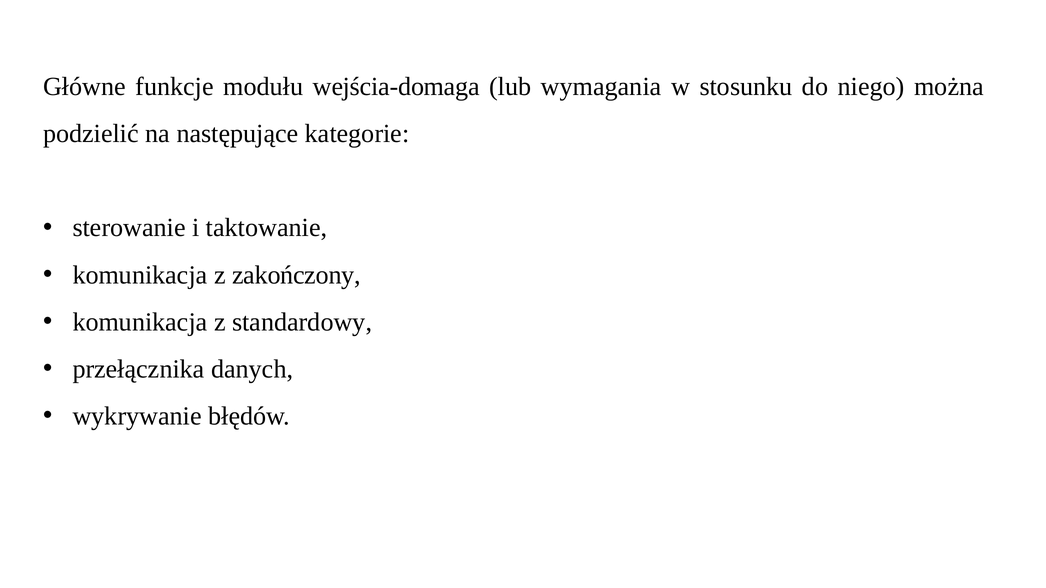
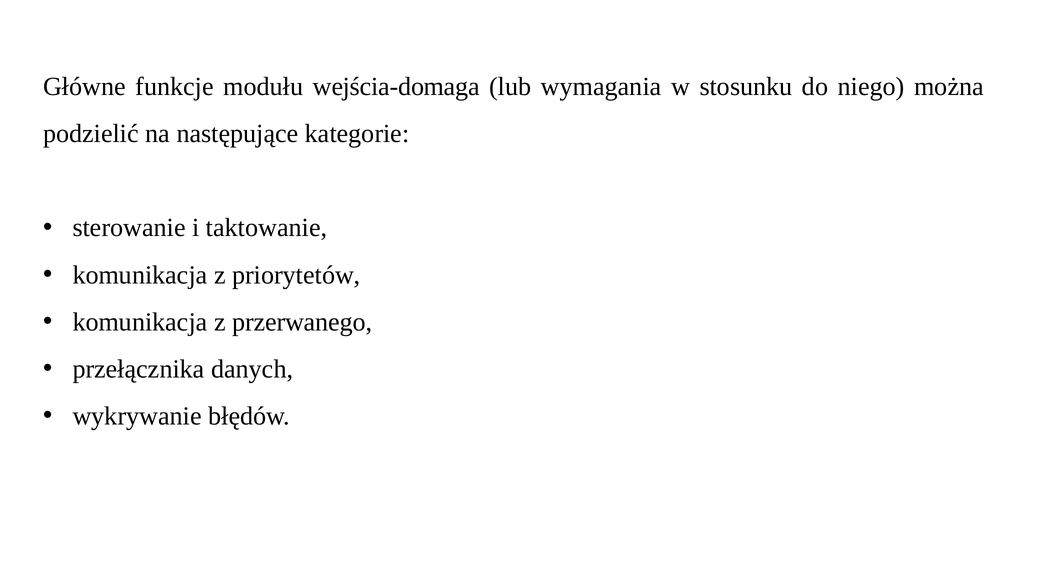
zakończony: zakończony -> priorytetów (296, 275)
standardowy: standardowy -> przerwanego (302, 322)
